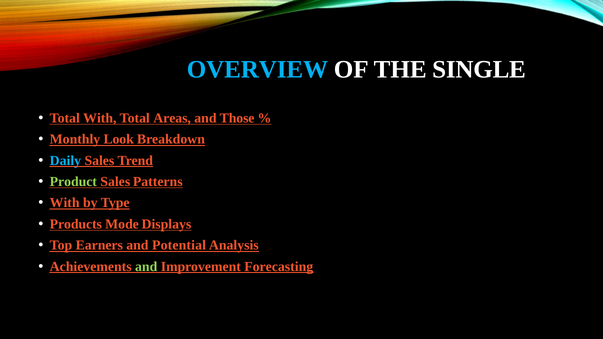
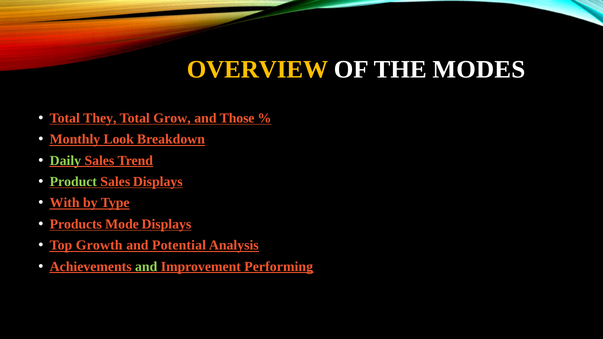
OVERVIEW colour: light blue -> yellow (257, 70)
SINGLE: SINGLE -> MODES (479, 70)
Total With: With -> They (100, 118)
Areas: Areas -> Grow (172, 118)
Daily colour: light blue -> light green (65, 161)
Sales Patterns: Patterns -> Displays (158, 182)
Earners: Earners -> Growth (99, 245)
Forecasting: Forecasting -> Performing (279, 267)
